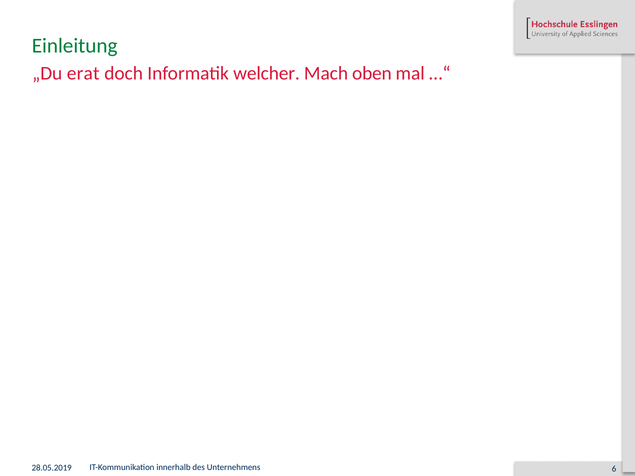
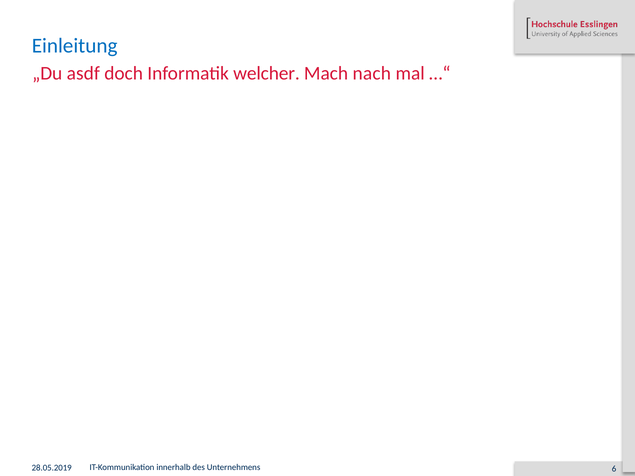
Einleitung colour: green -> blue (75, 46)
erat: erat -> asdf (83, 73)
oben: oben -> nach (372, 73)
